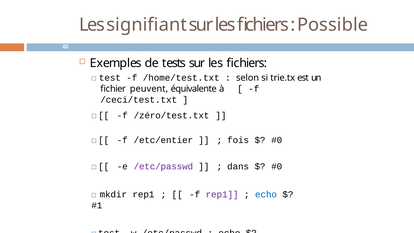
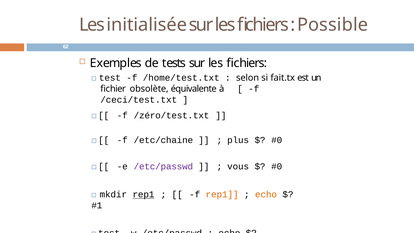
signifiant: signifiant -> initialisée (147, 25)
trie.tx: trie.tx -> fait.tx (283, 78)
peuvent: peuvent -> obsolète (149, 89)
/etc/entier: /etc/entier -> /etc/chaine (163, 140)
fois: fois -> plus (238, 140)
dans: dans -> vous (238, 166)
rep1 underline: none -> present (143, 195)
rep1 colour: purple -> orange (222, 195)
echo colour: blue -> orange (266, 195)
